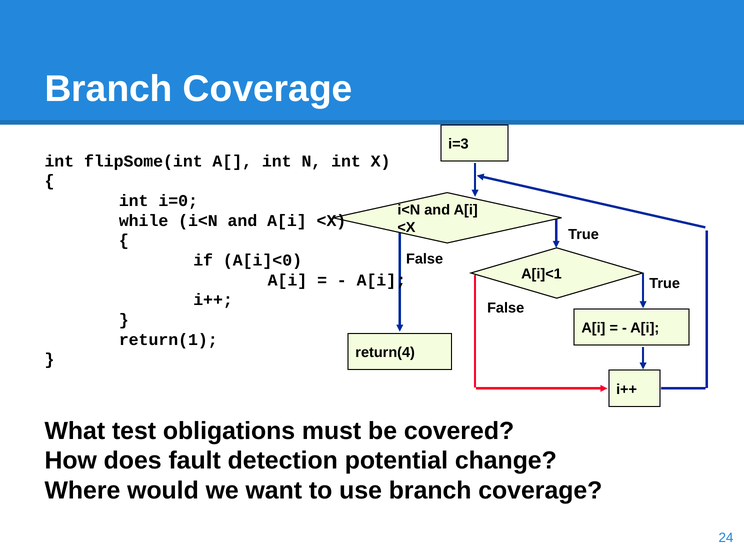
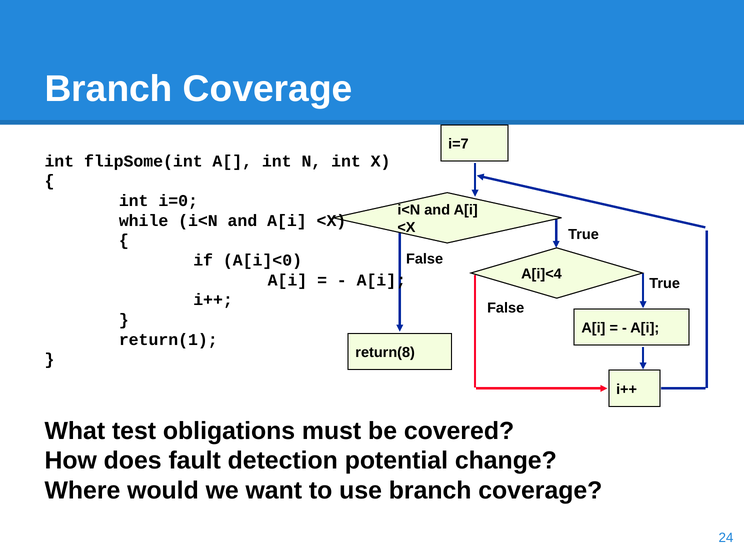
i=3: i=3 -> i=7 (458, 144)
A[i]<1: A[i]<1 -> A[i]<4 (541, 274)
return(4: return(4 -> return(8 (385, 352)
